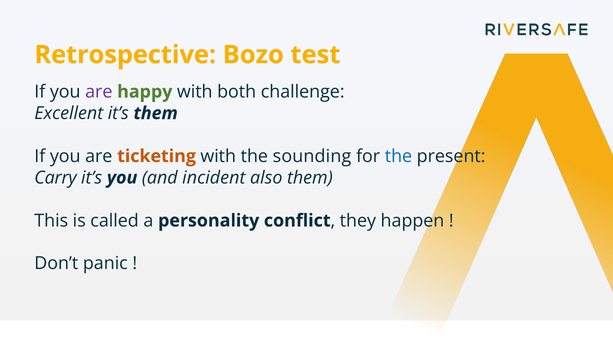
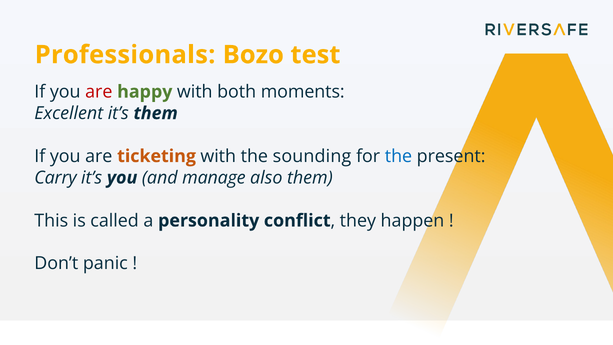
Retrospective: Retrospective -> Professionals (125, 55)
are colour: purple -> red (99, 92)
challenge: challenge -> moments (303, 92)
incident: incident -> manage (214, 178)
